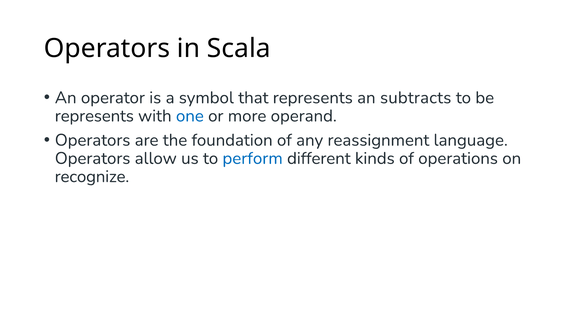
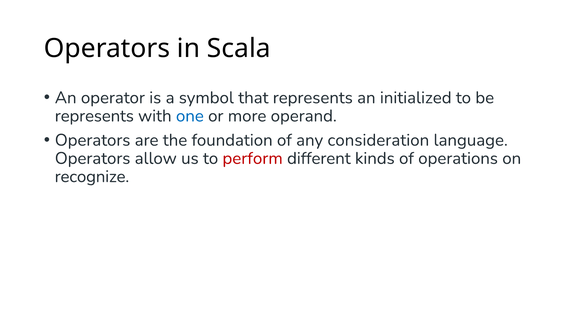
subtracts: subtracts -> initialized (416, 98)
reassignment: reassignment -> consideration (378, 140)
perform colour: blue -> red (253, 158)
